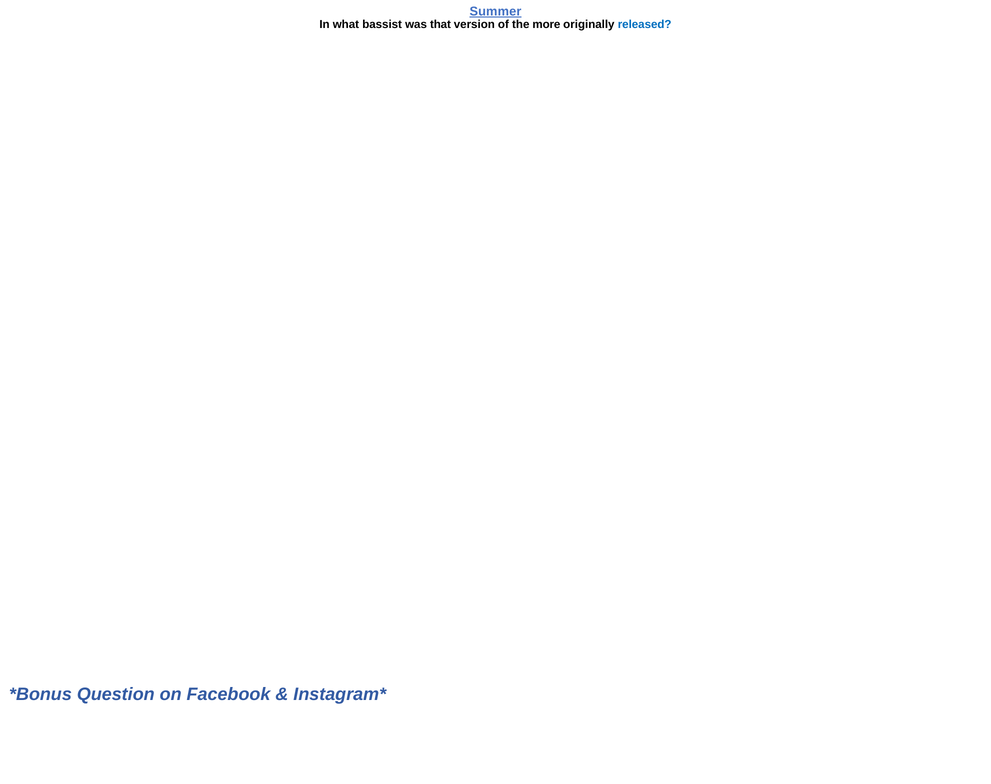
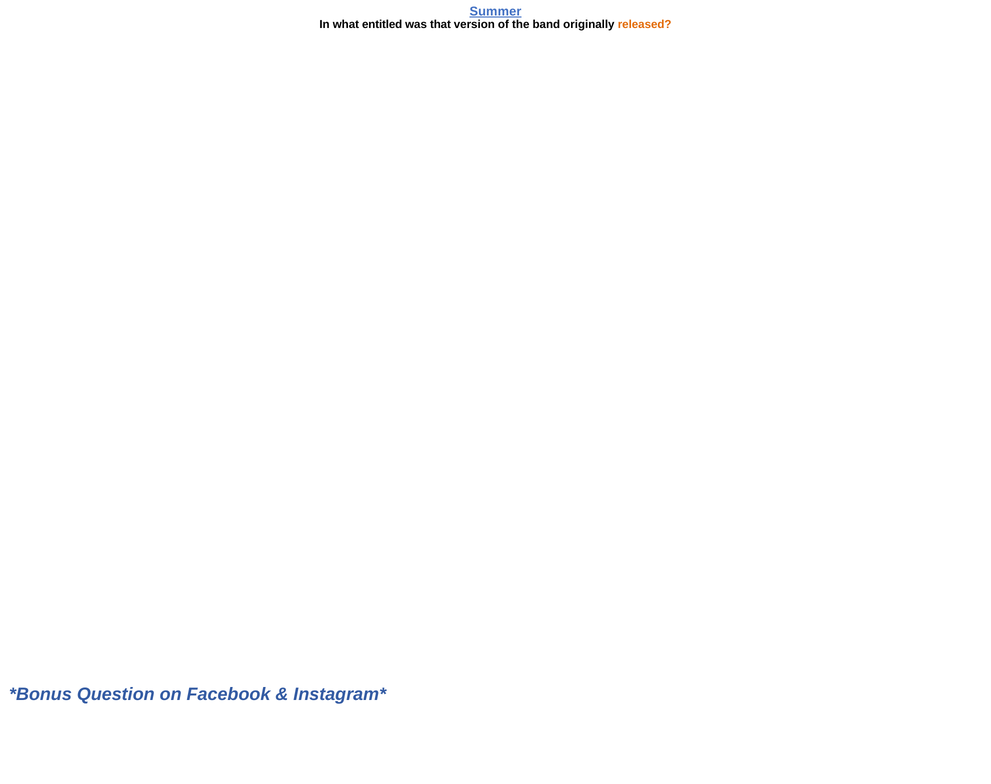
bassist: bassist -> entitled (382, 25)
more: more -> band (546, 25)
released colour: blue -> orange (645, 25)
